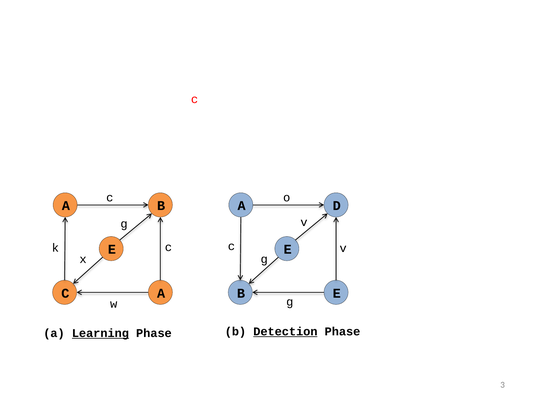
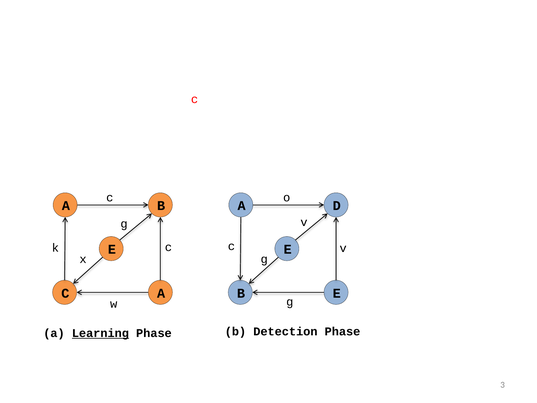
Detection underline: present -> none (285, 331)
